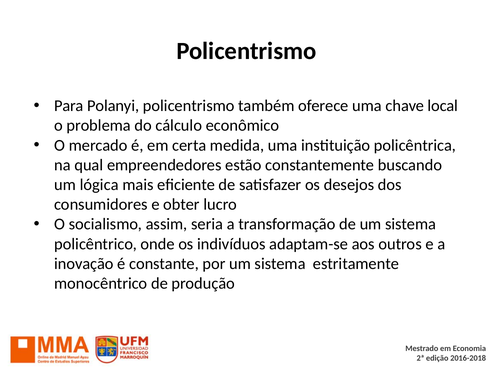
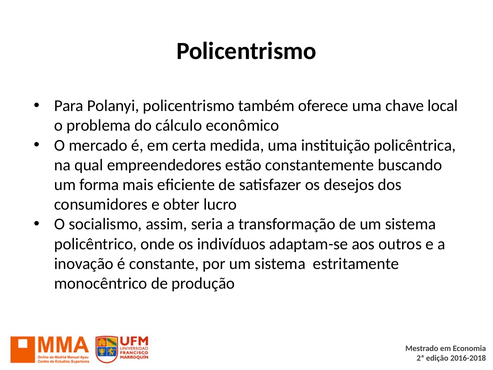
lógica: lógica -> forma (99, 185)
